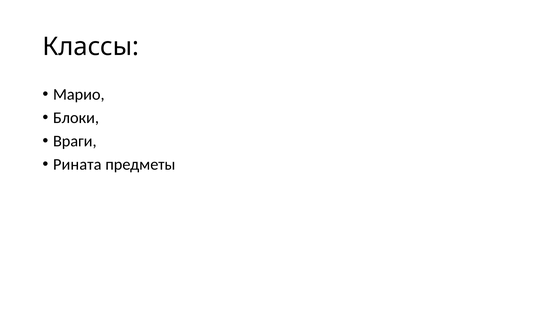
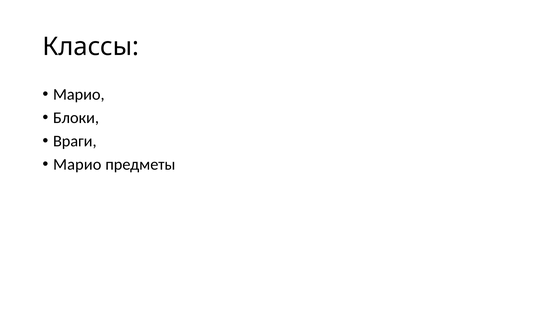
Рината: Рината -> Марио (77, 165)
